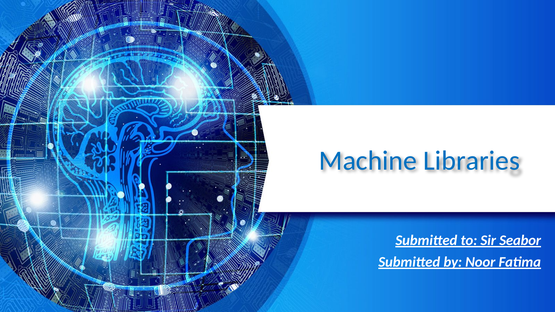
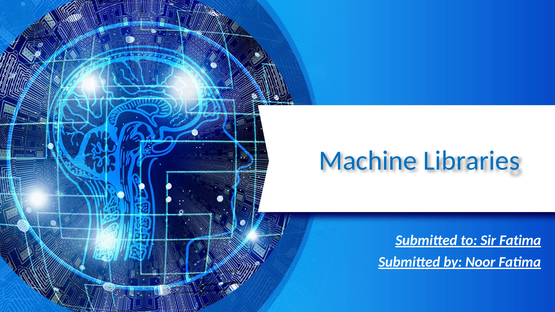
Sir Seabor: Seabor -> Fatima (520, 240)
